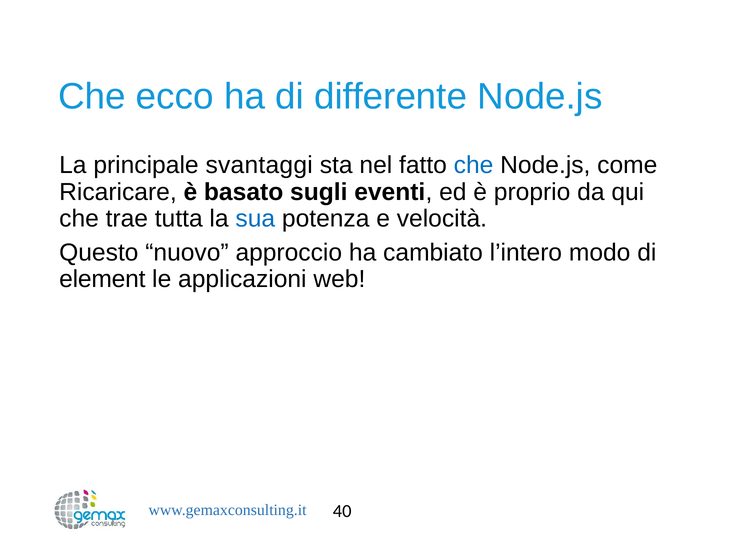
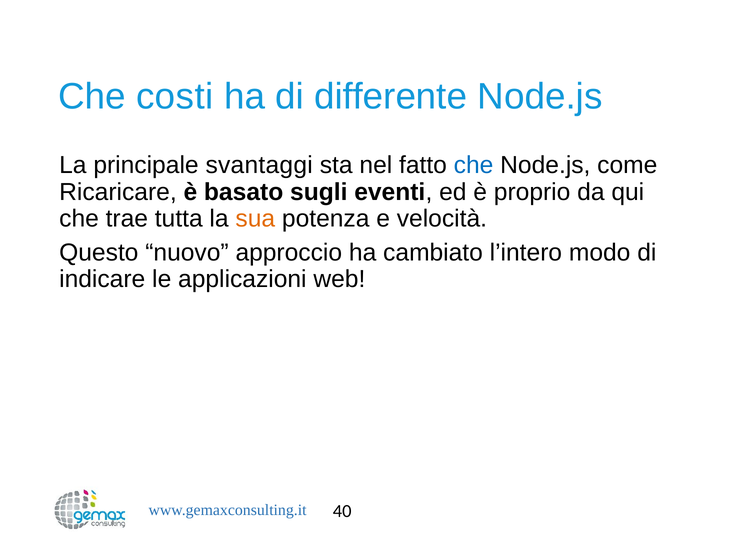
ecco: ecco -> costi (175, 97)
sua colour: blue -> orange (255, 219)
element: element -> indicare (102, 279)
